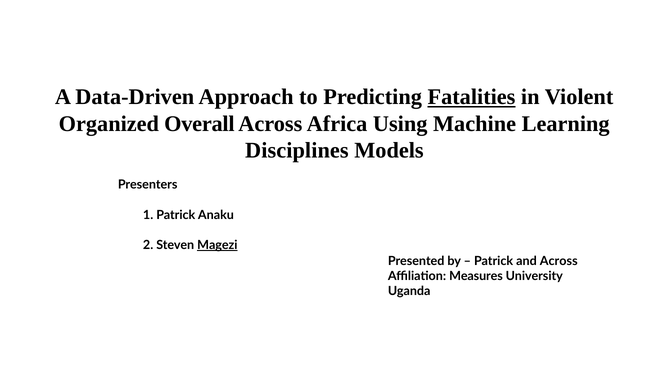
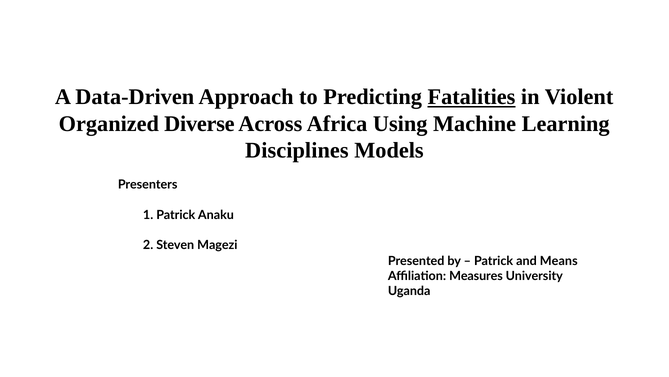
Overall: Overall -> Diverse (199, 124)
Magezi underline: present -> none (217, 245)
and Across: Across -> Means (559, 260)
